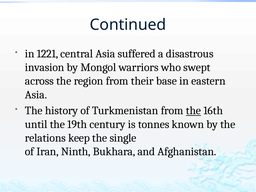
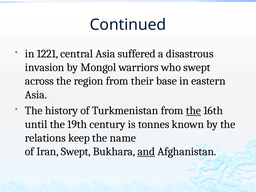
single: single -> name (123, 138)
Iran Ninth: Ninth -> Swept (76, 152)
and underline: none -> present (146, 152)
